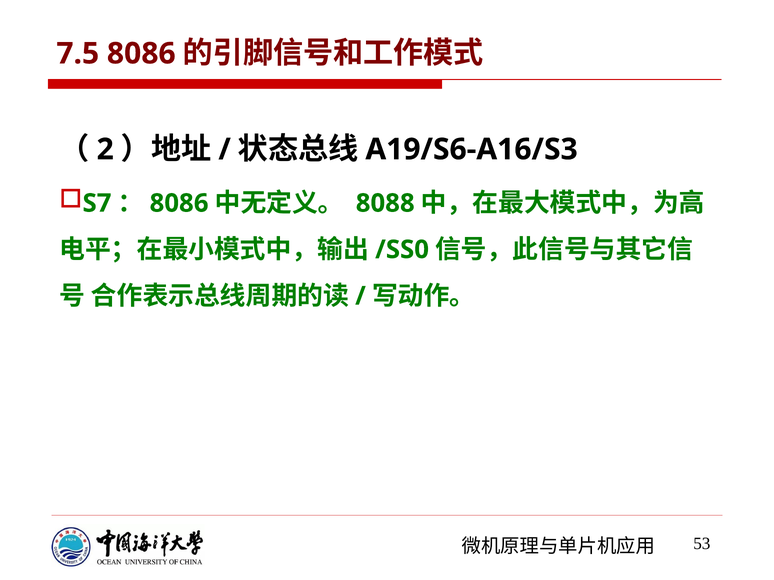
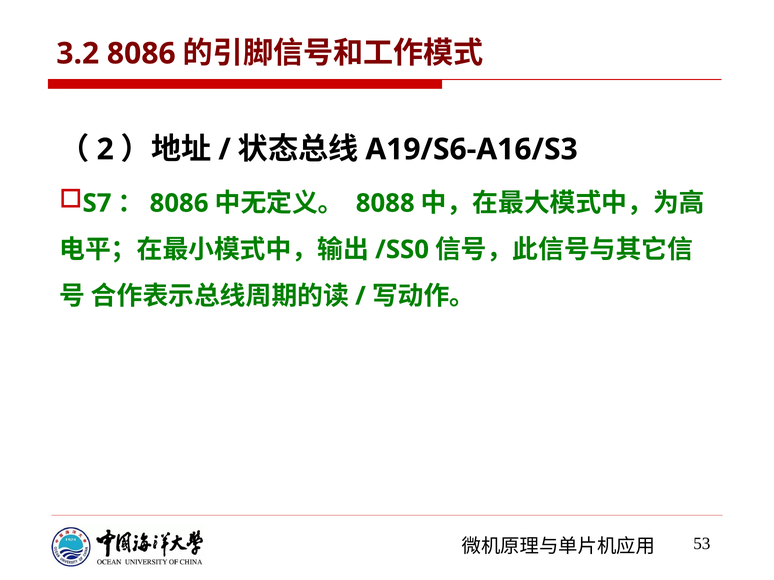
7.5: 7.5 -> 3.2 (78, 54)
